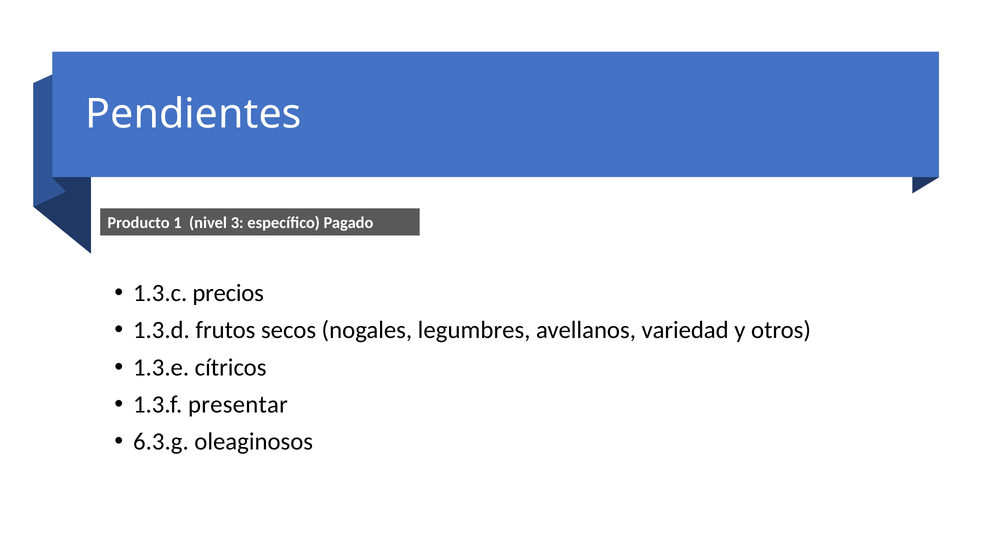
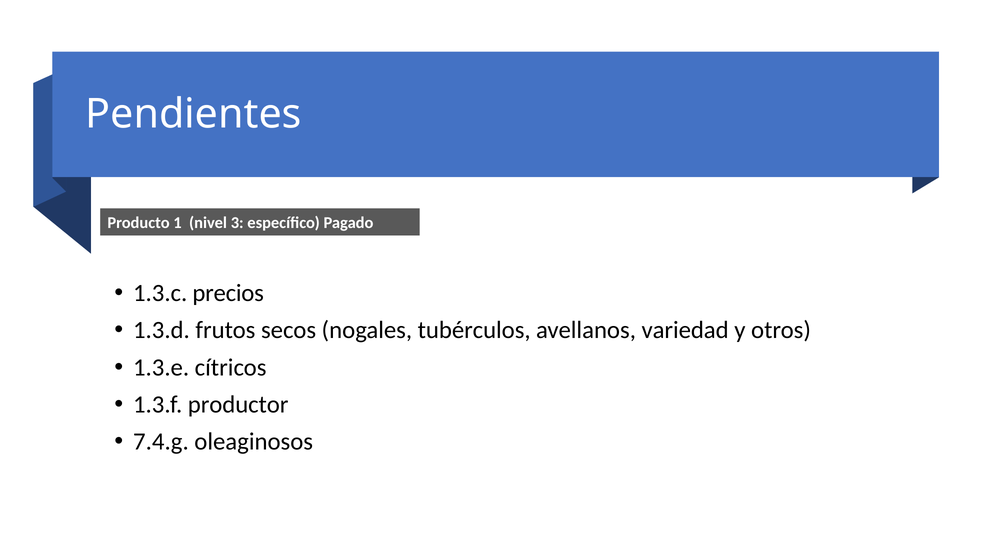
legumbres: legumbres -> tubérculos (474, 330)
presentar: presentar -> productor (238, 404)
6.3.g: 6.3.g -> 7.4.g (161, 441)
